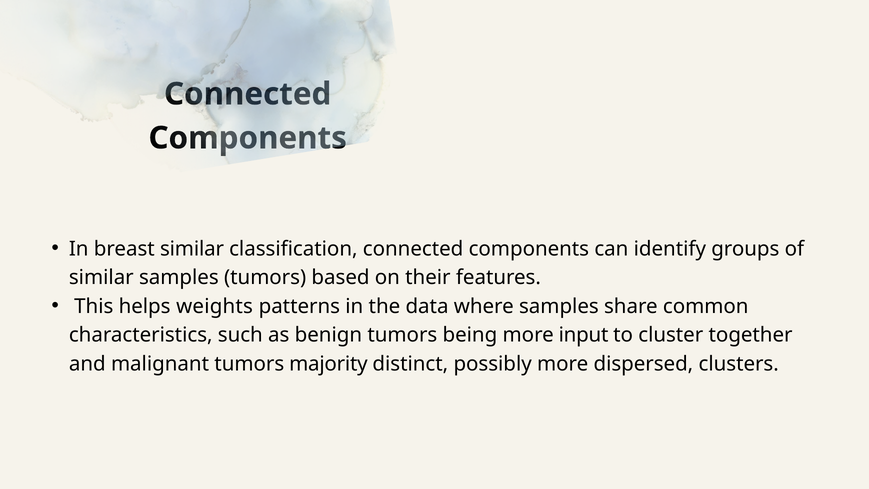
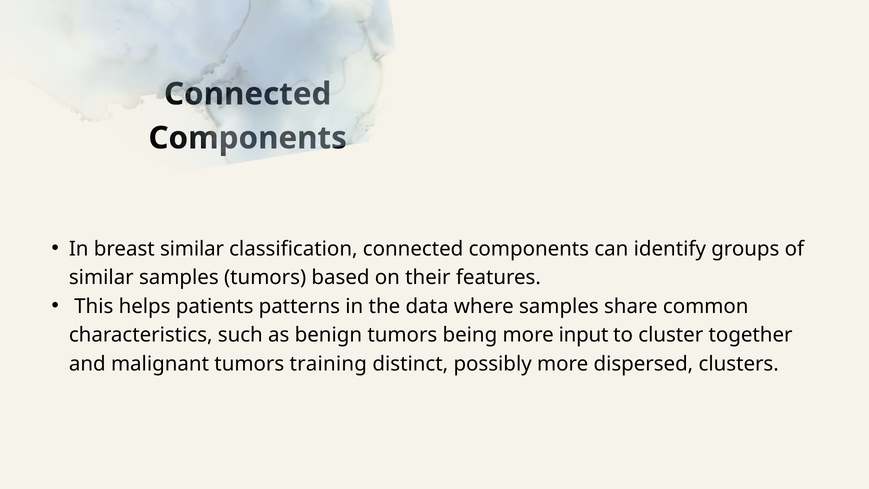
weights: weights -> patients (215, 306)
majority: majority -> training (328, 364)
